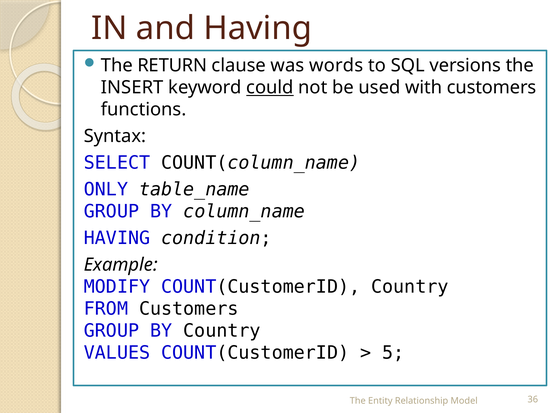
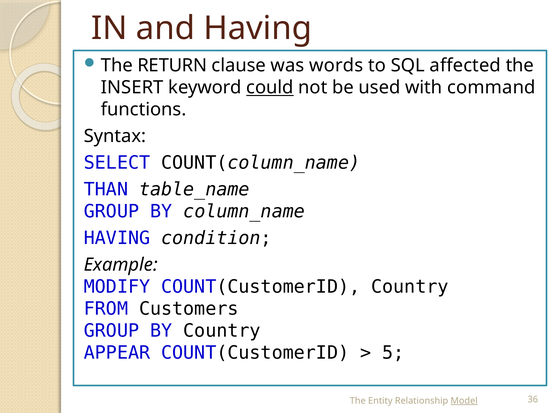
versions: versions -> affected (465, 66)
with customers: customers -> command (491, 88)
ONLY: ONLY -> THAN (106, 190)
VALUES: VALUES -> APPEAR (117, 353)
Model underline: none -> present (464, 401)
